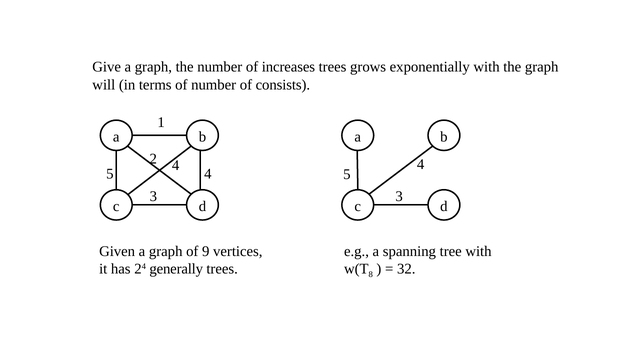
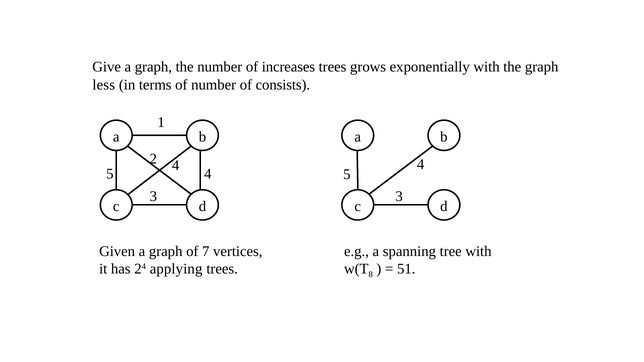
will: will -> less (104, 85)
9: 9 -> 7 (206, 251)
generally: generally -> applying (176, 269)
32: 32 -> 51 (406, 269)
